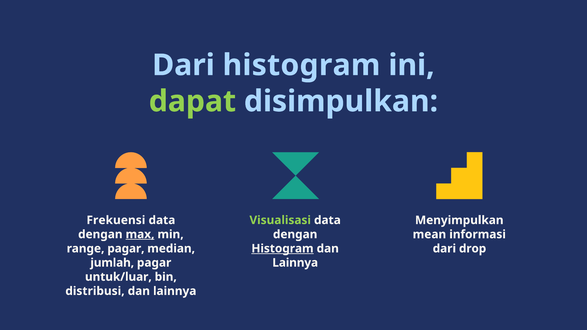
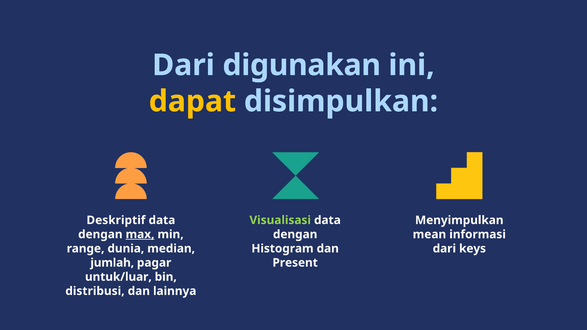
Dari histogram: histogram -> digunakan (302, 65)
dapat colour: light green -> yellow (192, 101)
Frekuensi: Frekuensi -> Deskriptif (116, 220)
range pagar: pagar -> dunia (126, 249)
Histogram underline: present -> none (282, 249)
drop: drop -> keys (473, 249)
Lainnya: Lainnya -> Present (295, 263)
